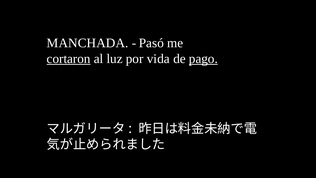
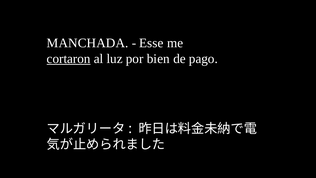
Pasó: Pasó -> Esse (151, 43)
vida: vida -> bien (158, 59)
pago underline: present -> none (203, 59)
